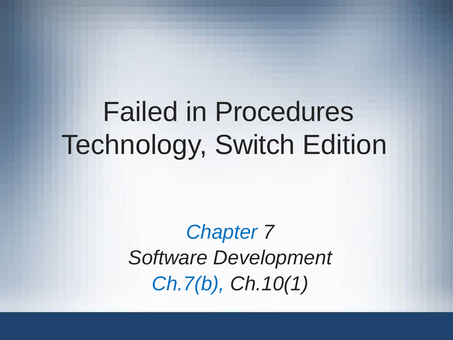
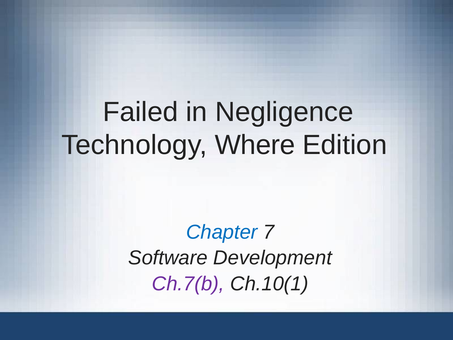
Procedures: Procedures -> Negligence (284, 112)
Switch: Switch -> Where (255, 145)
Ch.7(b colour: blue -> purple (188, 284)
